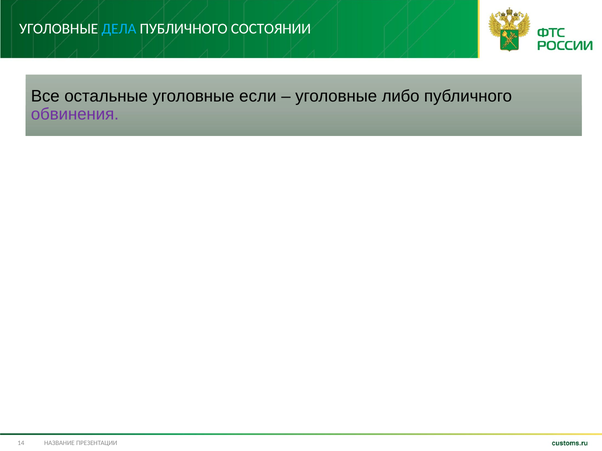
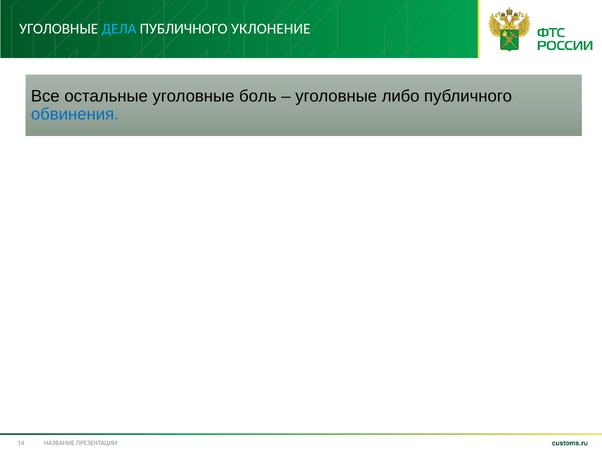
СОСТОЯНИИ: СОСТОЯНИИ -> УКЛОНЕНИЕ (271, 29)
если: если -> боль (258, 96)
обвинения colour: purple -> blue (75, 114)
